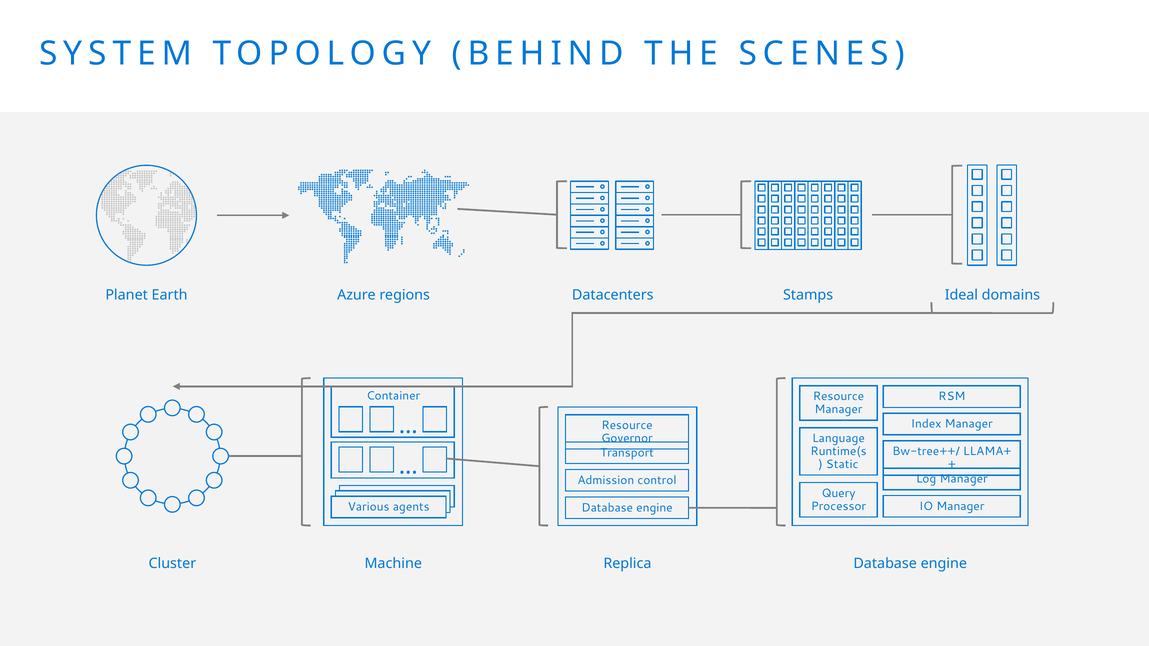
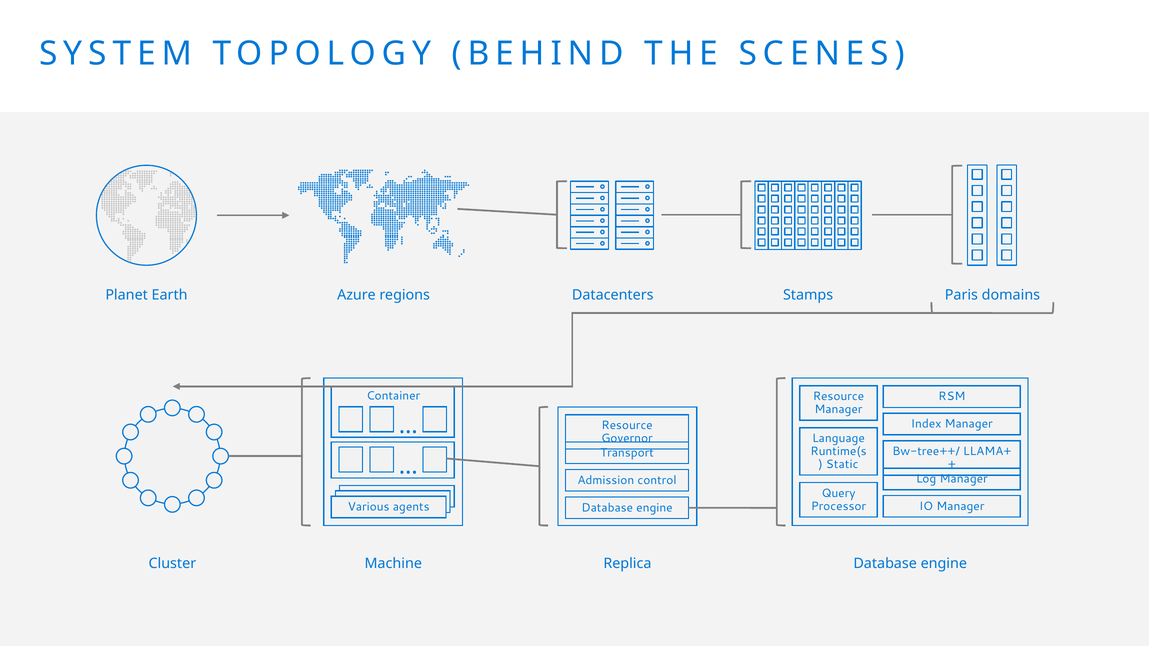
Ideal: Ideal -> Paris (961, 295)
